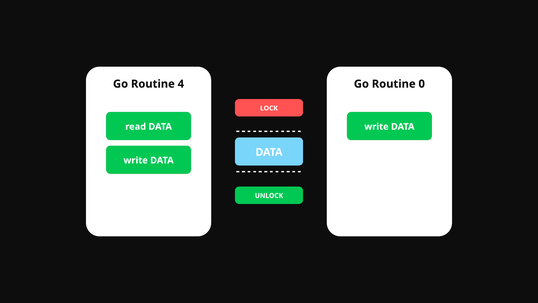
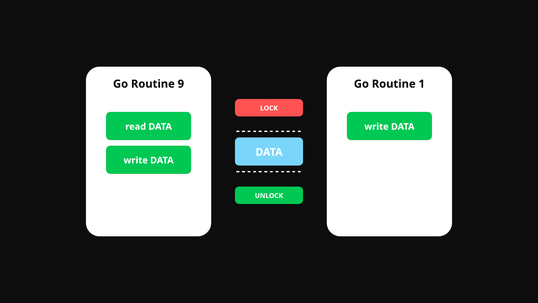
4: 4 -> 9 (181, 84)
0: 0 -> 1 (422, 84)
